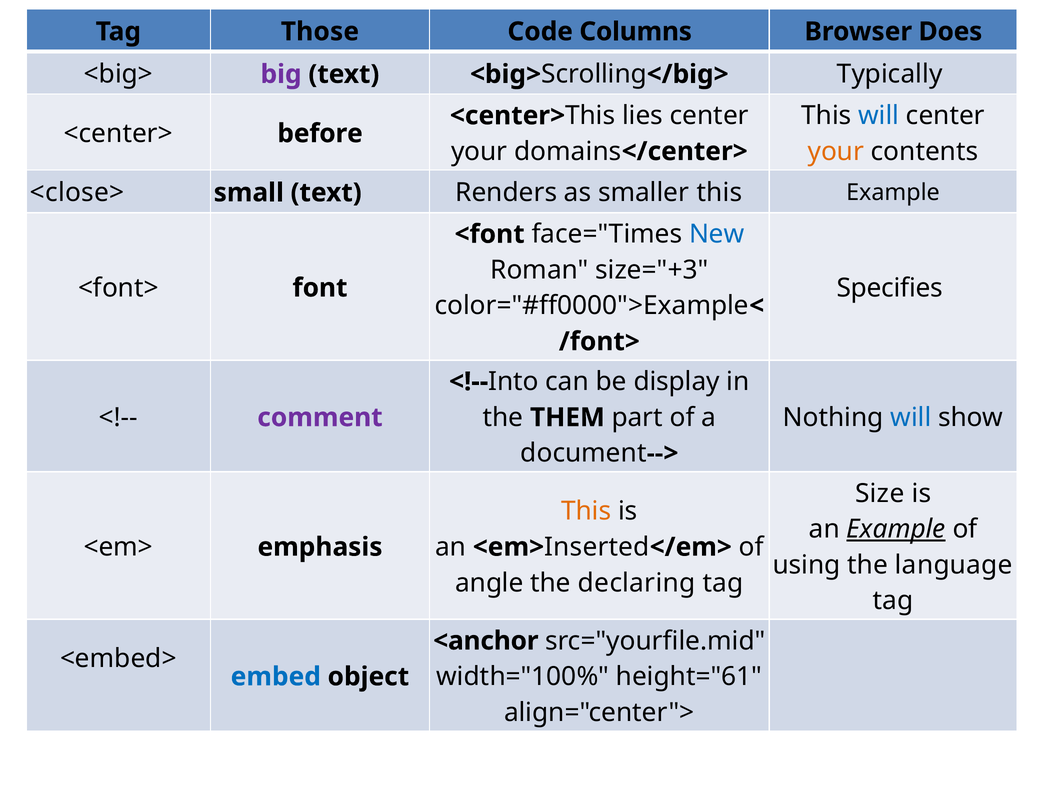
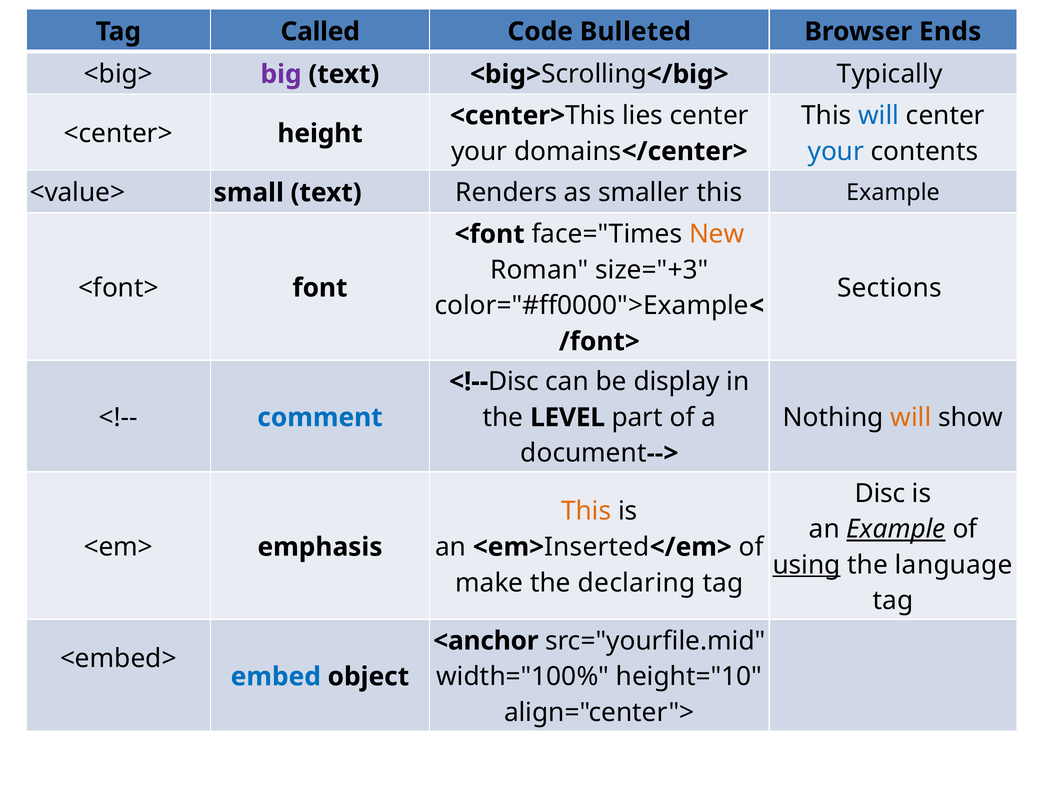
Those: Those -> Called (320, 32)
Columns: Columns -> Bulleted (635, 32)
Does: Does -> Ends (950, 32)
before: before -> height (320, 134)
your colour: orange -> blue (836, 151)
<close>: <close> -> <value> (77, 193)
New colour: blue -> orange (717, 234)
Specifies: Specifies -> Sections (890, 288)
Into: Into -> Disc (513, 382)
comment colour: purple -> blue (320, 417)
THEM: THEM -> LEVEL (568, 417)
will colour: blue -> orange (911, 417)
Size: Size -> Disc (880, 493)
using underline: none -> present (807, 565)
angle: angle -> make (489, 583)
height="61: height="61 -> height="10 (689, 677)
